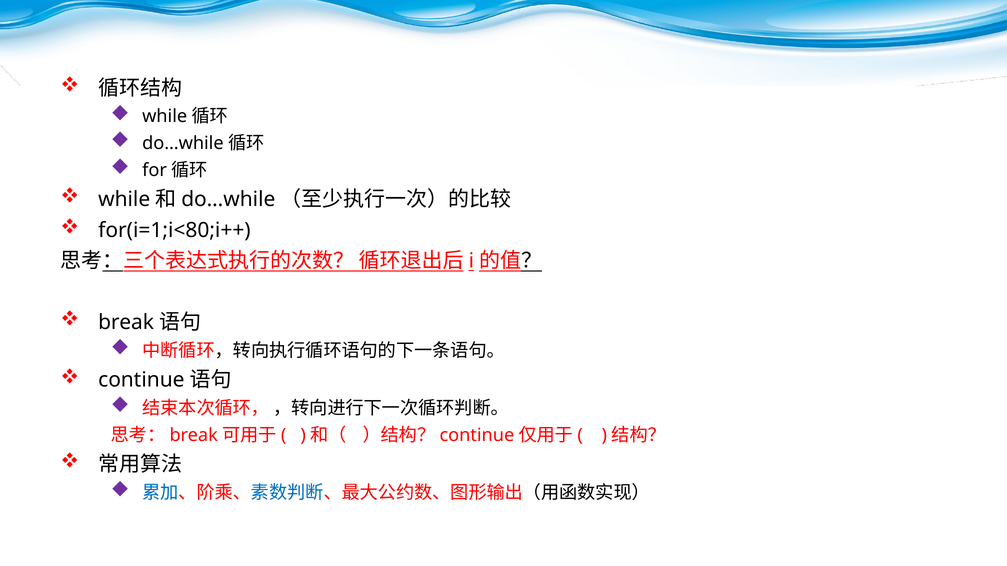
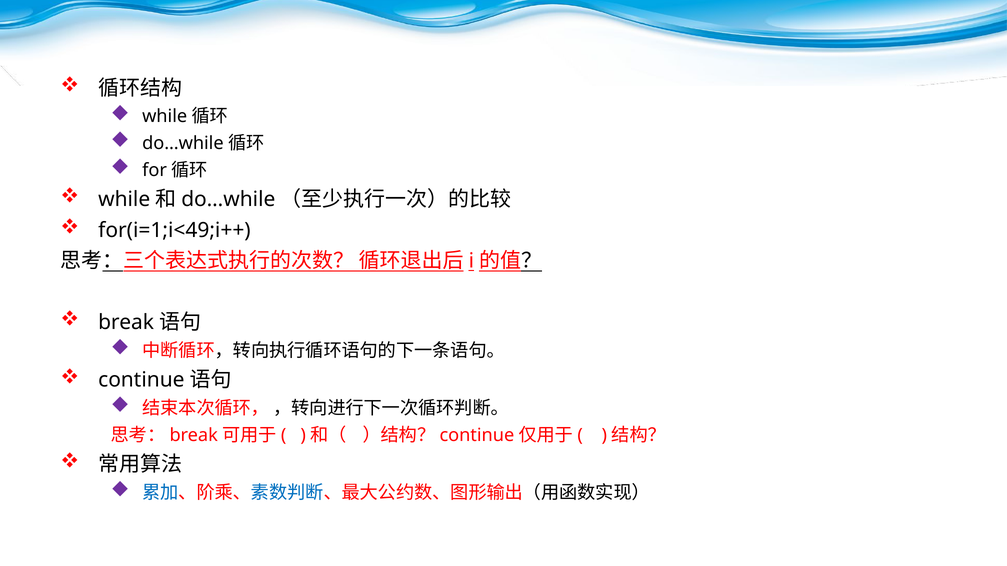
for(i=1;i<80;i++: for(i=1;i<80;i++ -> for(i=1;i<49;i++ (174, 230)
